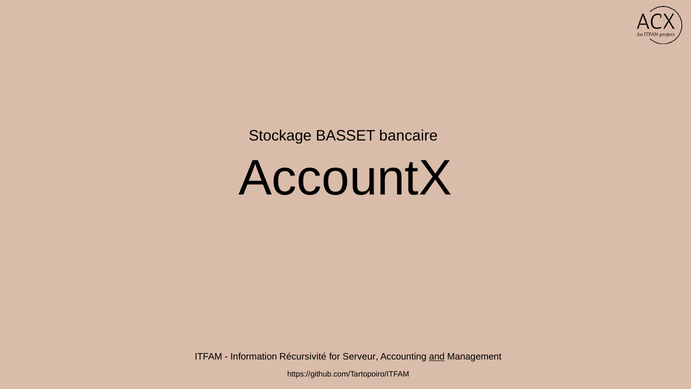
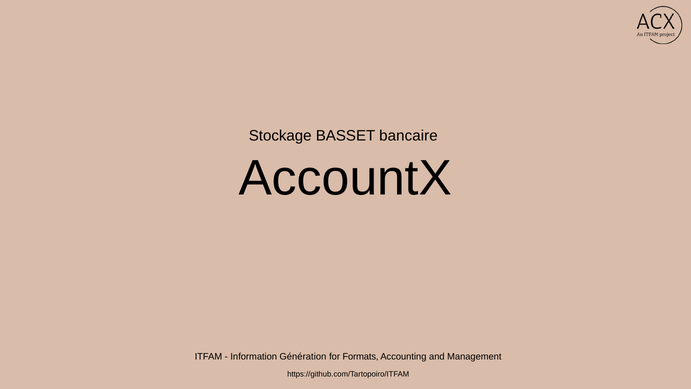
Récursivité: Récursivité -> Génération (303, 357)
Serveur: Serveur -> Formats (361, 357)
and underline: present -> none (437, 357)
